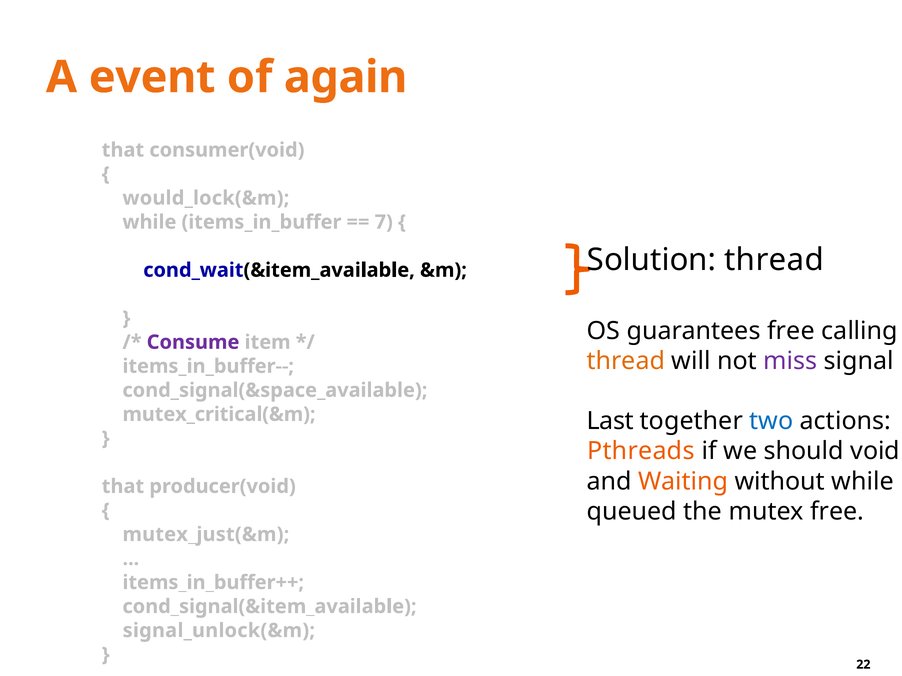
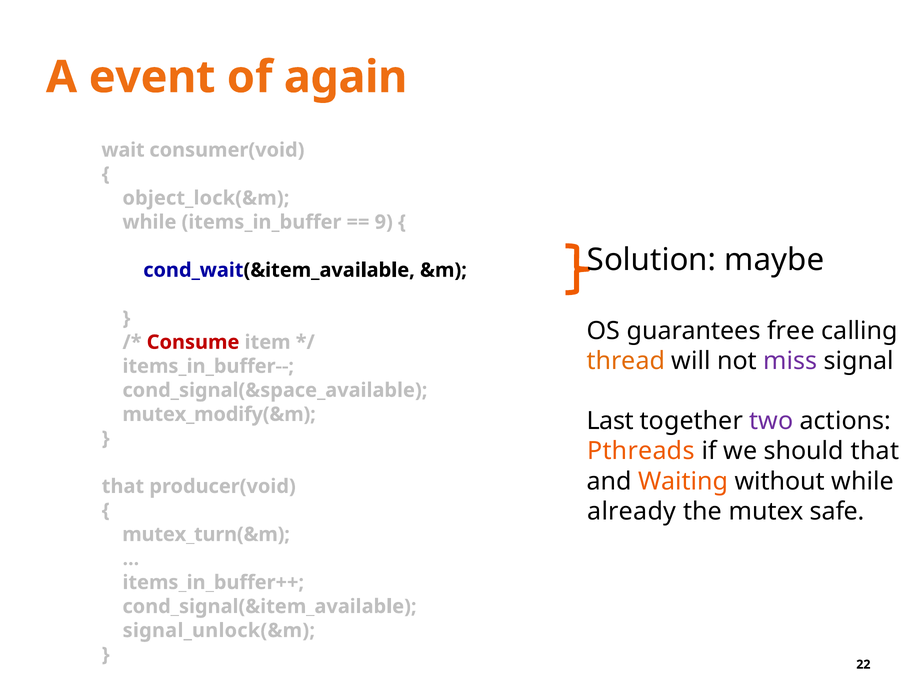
that: that -> wait (123, 150)
would_lock(&m: would_lock(&m -> object_lock(&m (206, 198)
7: 7 -> 9 (384, 222)
Solution thread: thread -> maybe (774, 260)
Consume colour: purple -> red (193, 342)
mutex_critical(&m: mutex_critical(&m -> mutex_modify(&m (219, 415)
two colour: blue -> purple (771, 421)
should void: void -> that (875, 452)
queued: queued -> already (632, 512)
mutex free: free -> safe (837, 512)
mutex_just(&m: mutex_just(&m -> mutex_turn(&m (206, 535)
